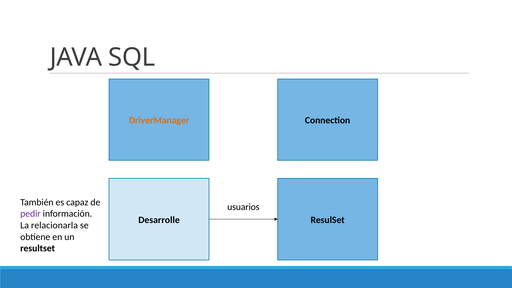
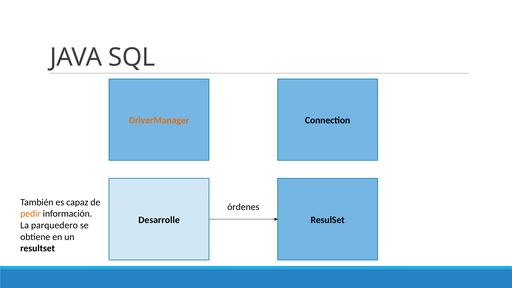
usuarios: usuarios -> órdenes (243, 207)
pedir colour: purple -> orange (30, 214)
relacionarla: relacionarla -> parquedero (54, 225)
